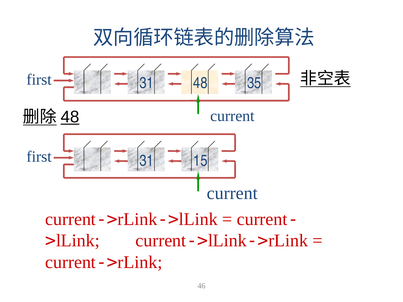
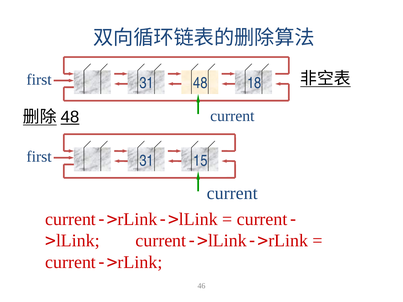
35: 35 -> 18 (254, 83)
